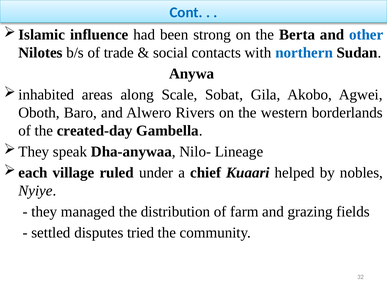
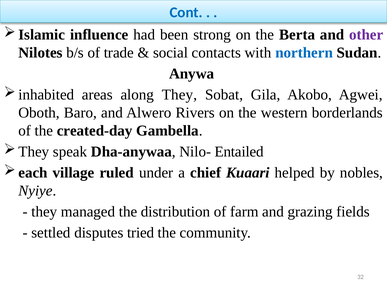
other colour: blue -> purple (366, 35)
along Scale: Scale -> They (179, 95)
Lineage: Lineage -> Entailed (239, 152)
